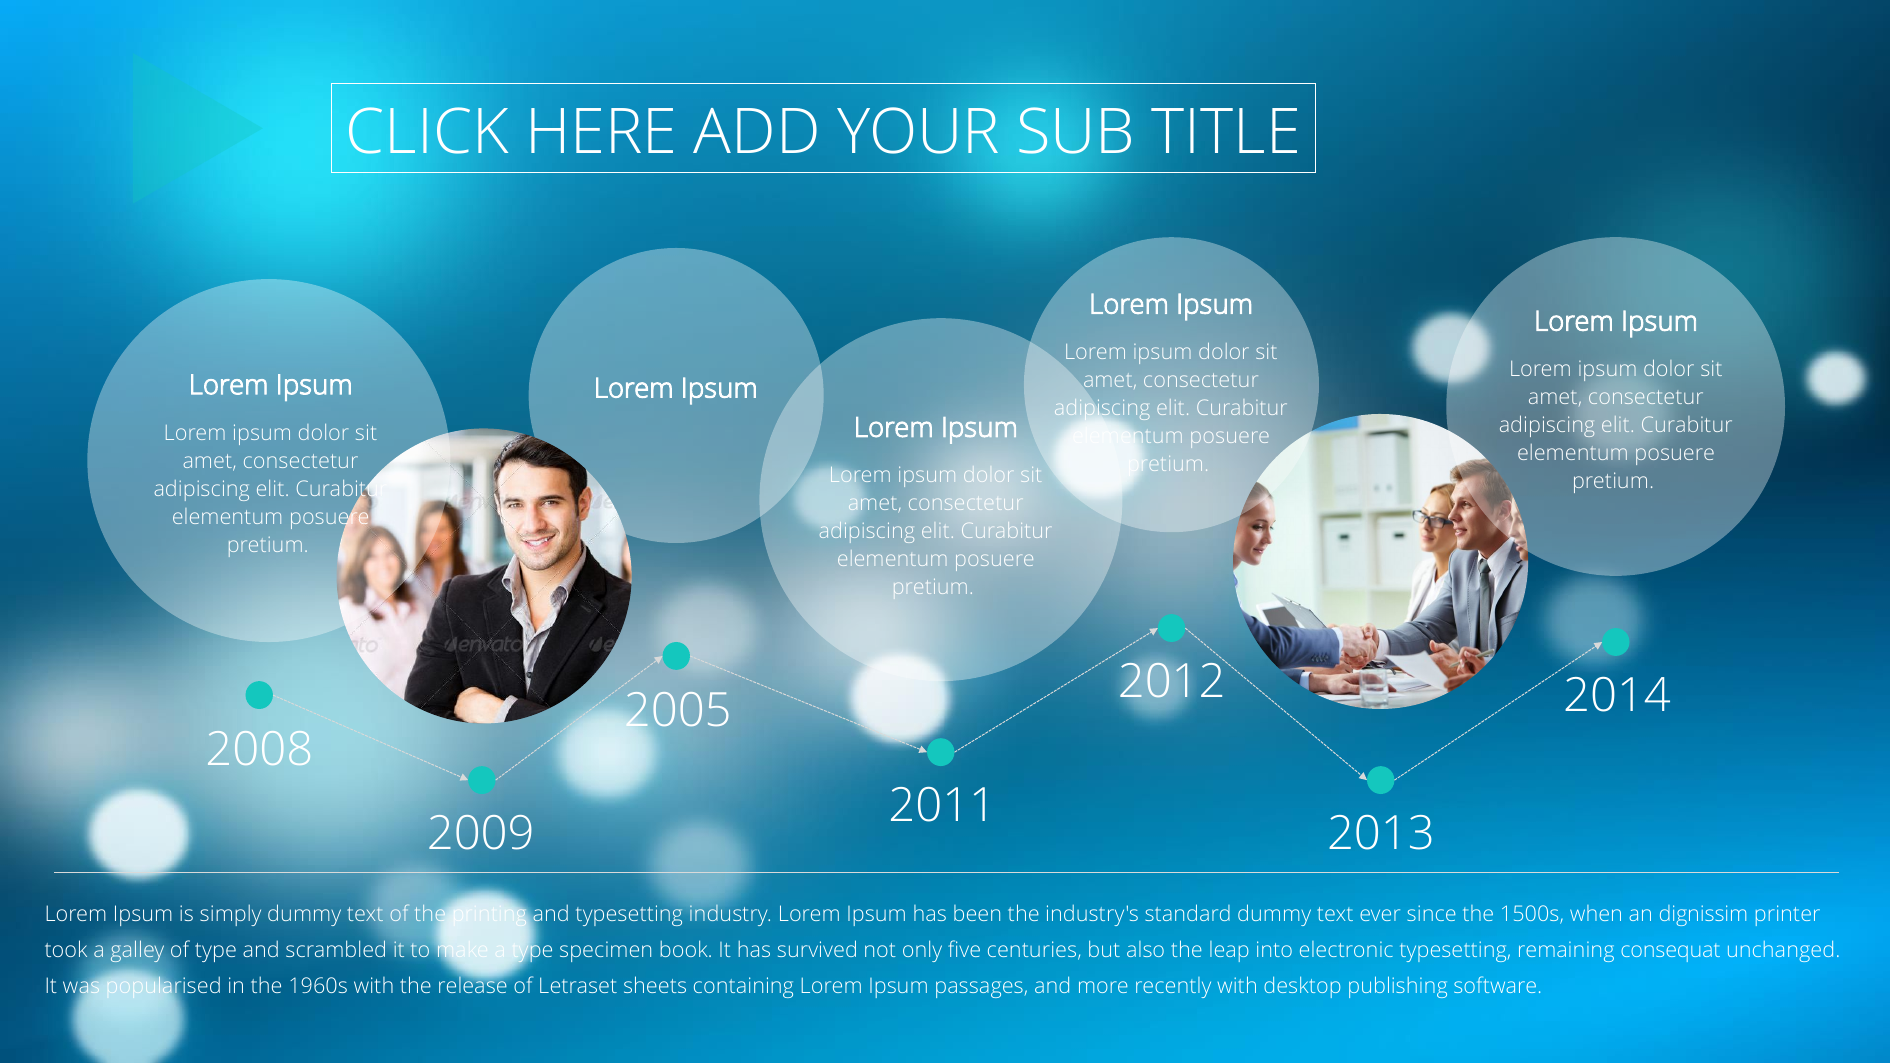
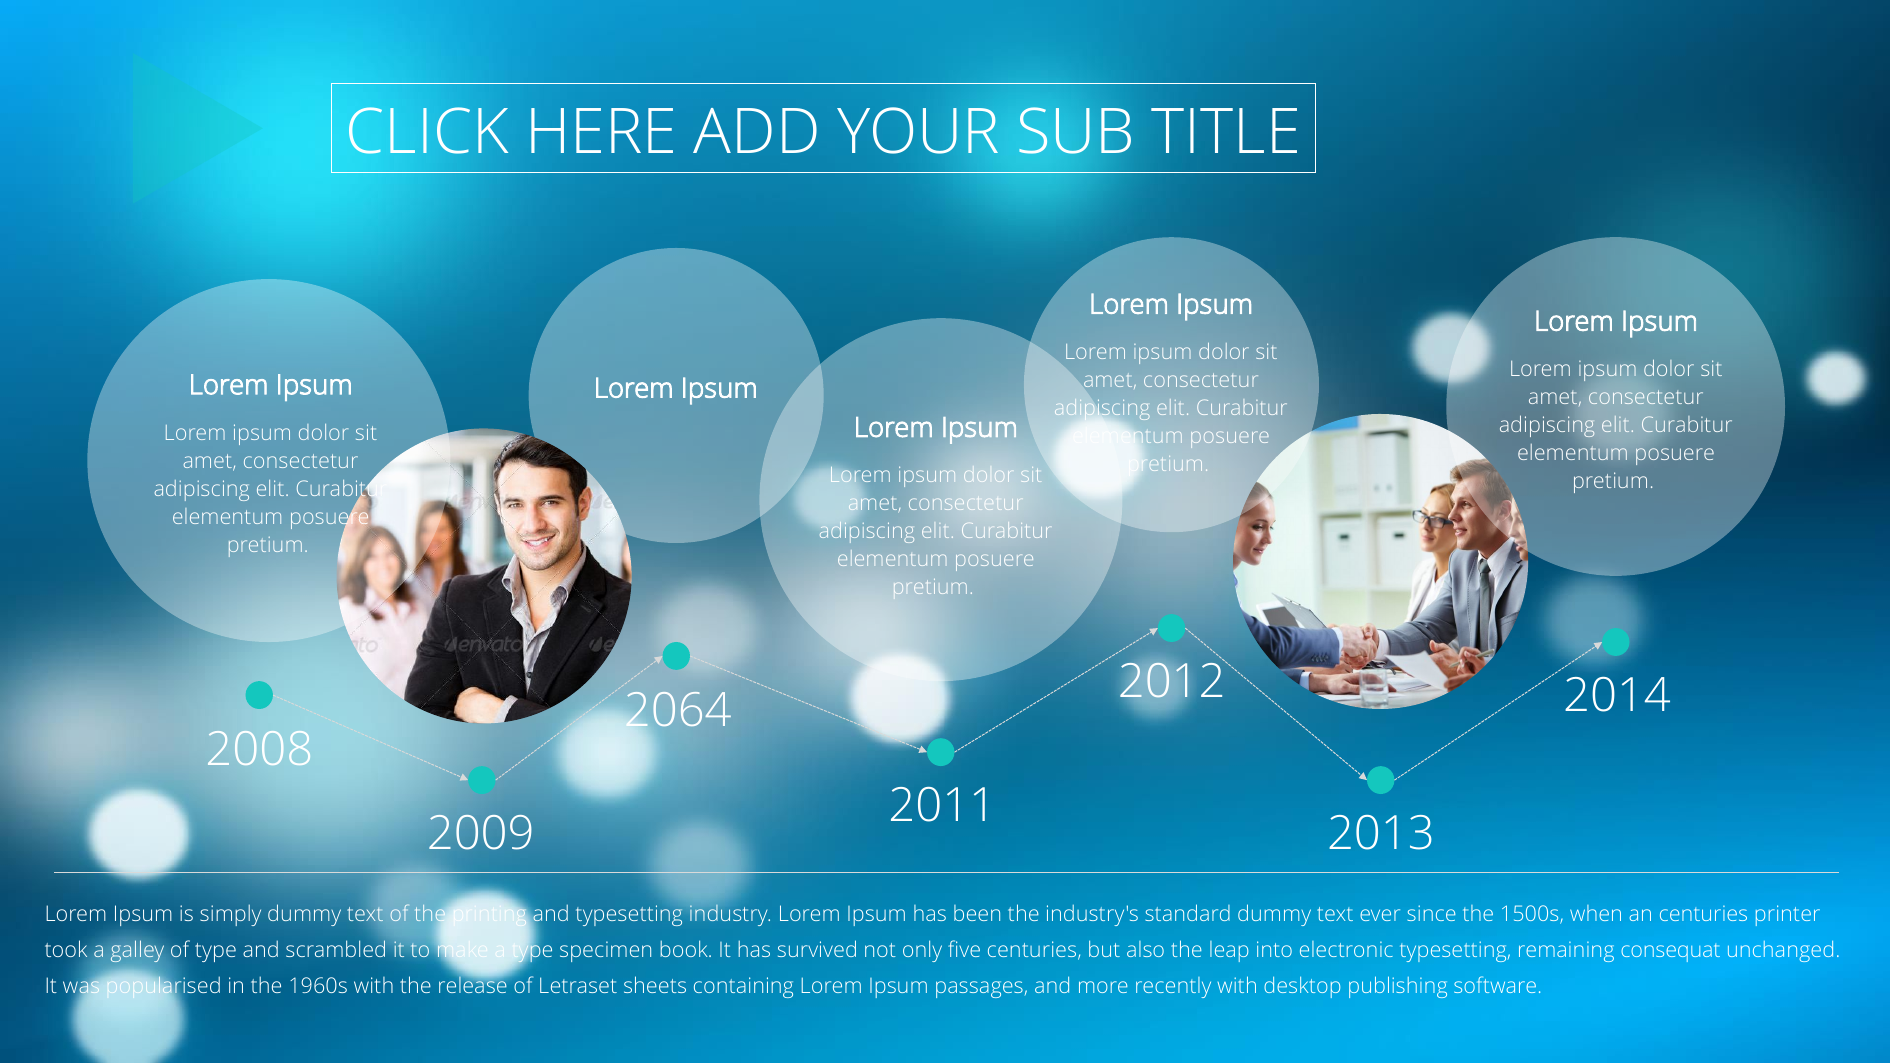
2005: 2005 -> 2064 (678, 711)
an dignissim: dignissim -> centuries (1703, 914)
